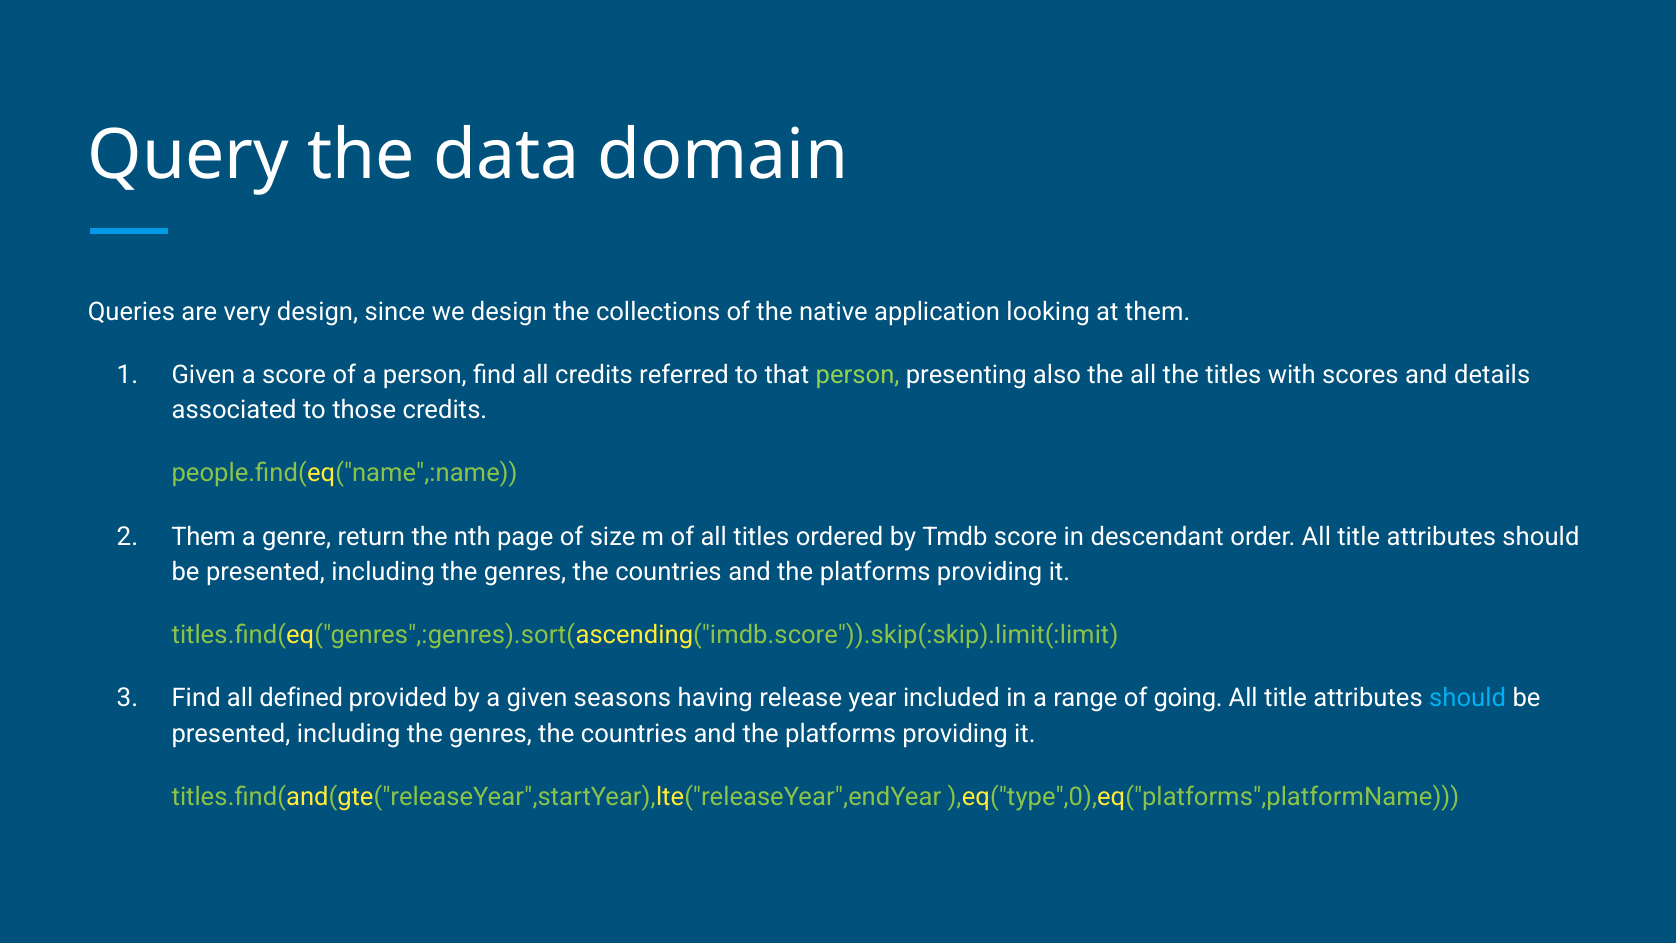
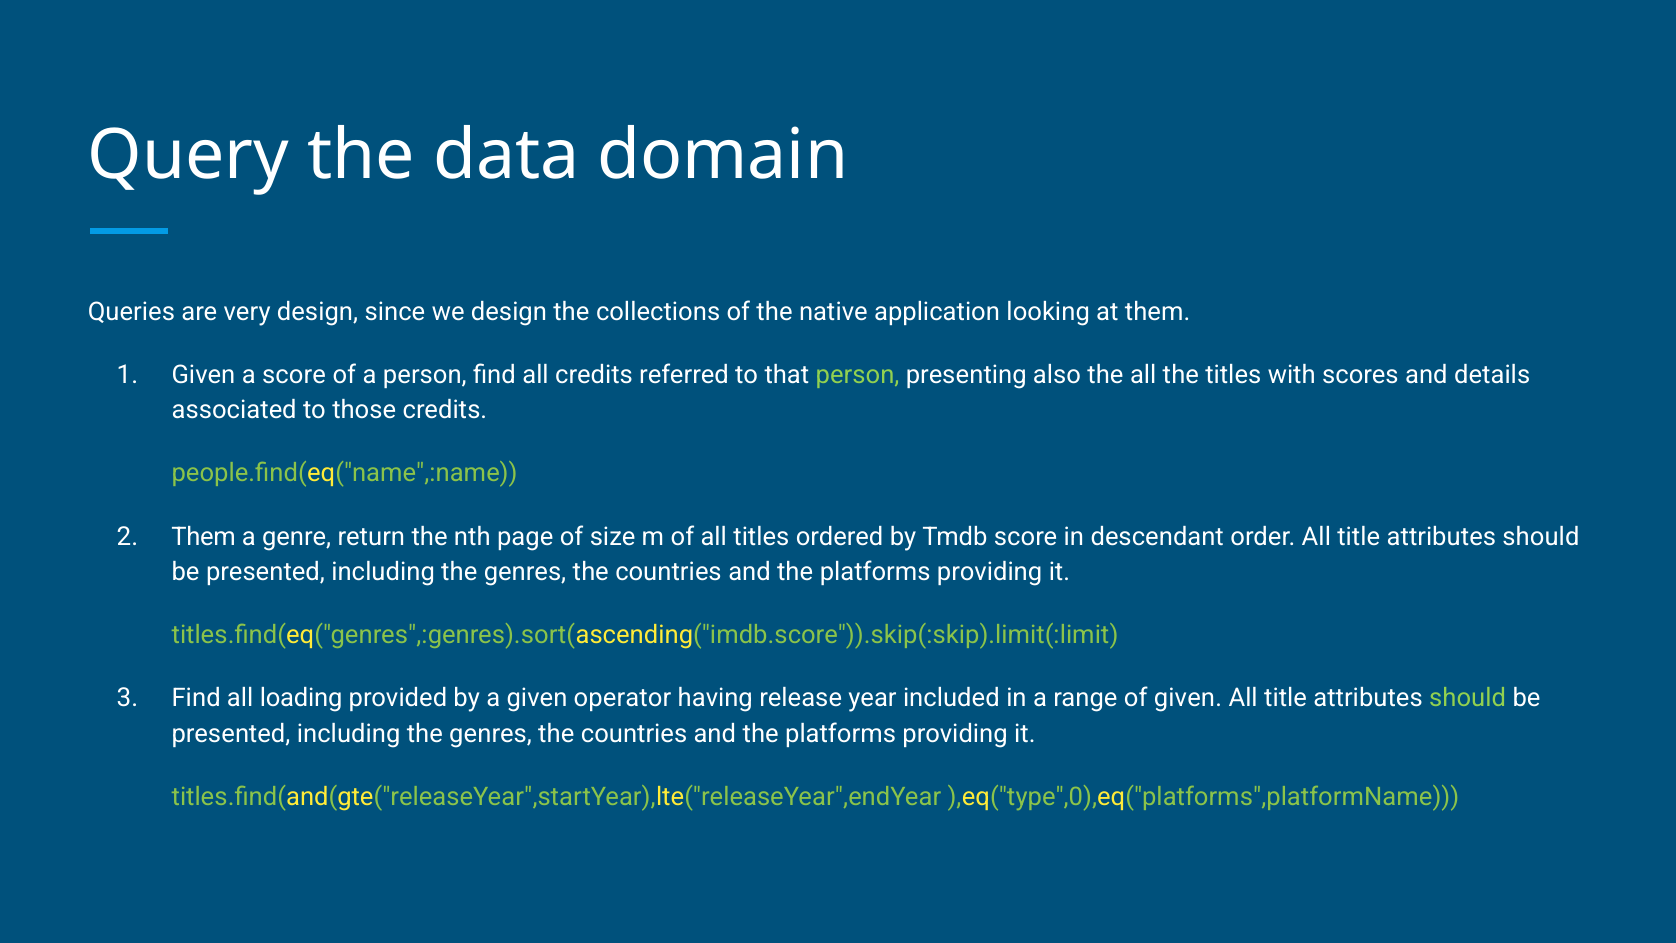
defined: defined -> loading (301, 698)
seasons: seasons -> operator (622, 698)
of going: going -> given (1188, 698)
should colour: light blue -> light green (1468, 698)
